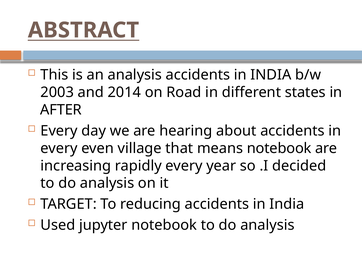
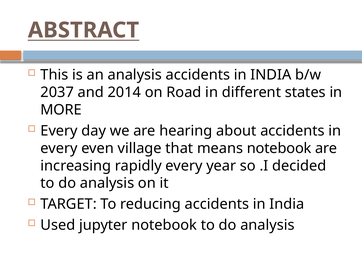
2003: 2003 -> 2037 (57, 92)
AFTER: AFTER -> MORE (61, 110)
